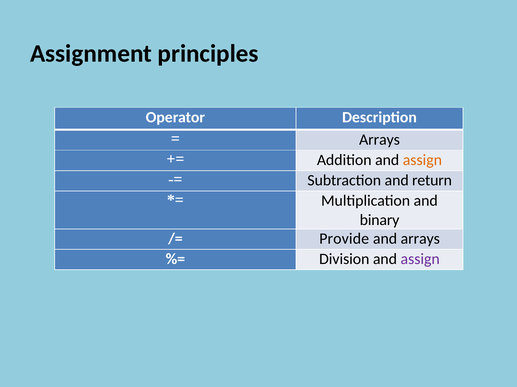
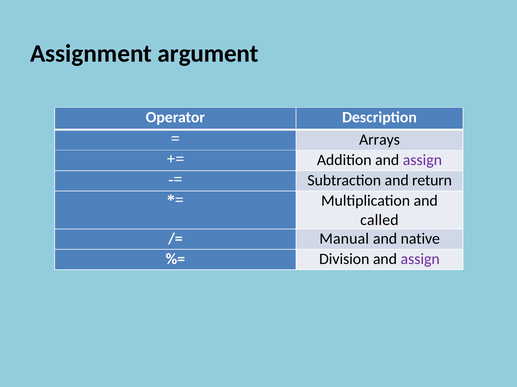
principles: principles -> argument (208, 54)
assign colour: orange -> purple (422, 160)
binary: binary -> called (379, 220)
Provide: Provide -> Manual (344, 239)
and arrays: arrays -> native (420, 239)
